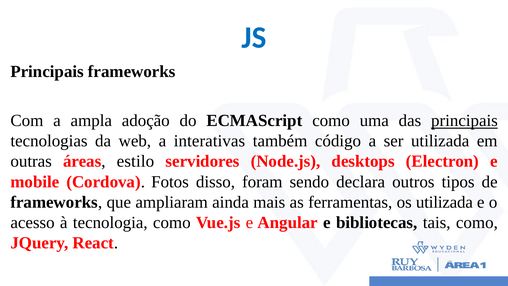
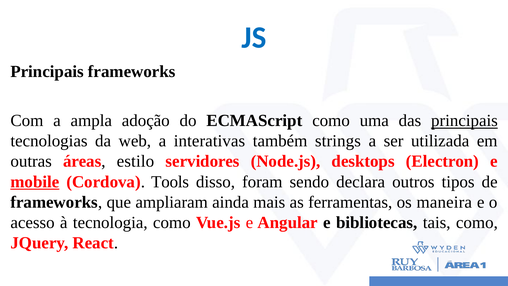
código: código -> strings (338, 141)
mobile underline: none -> present (35, 182)
Fotos: Fotos -> Tools (170, 182)
os utilizada: utilizada -> maneira (444, 202)
